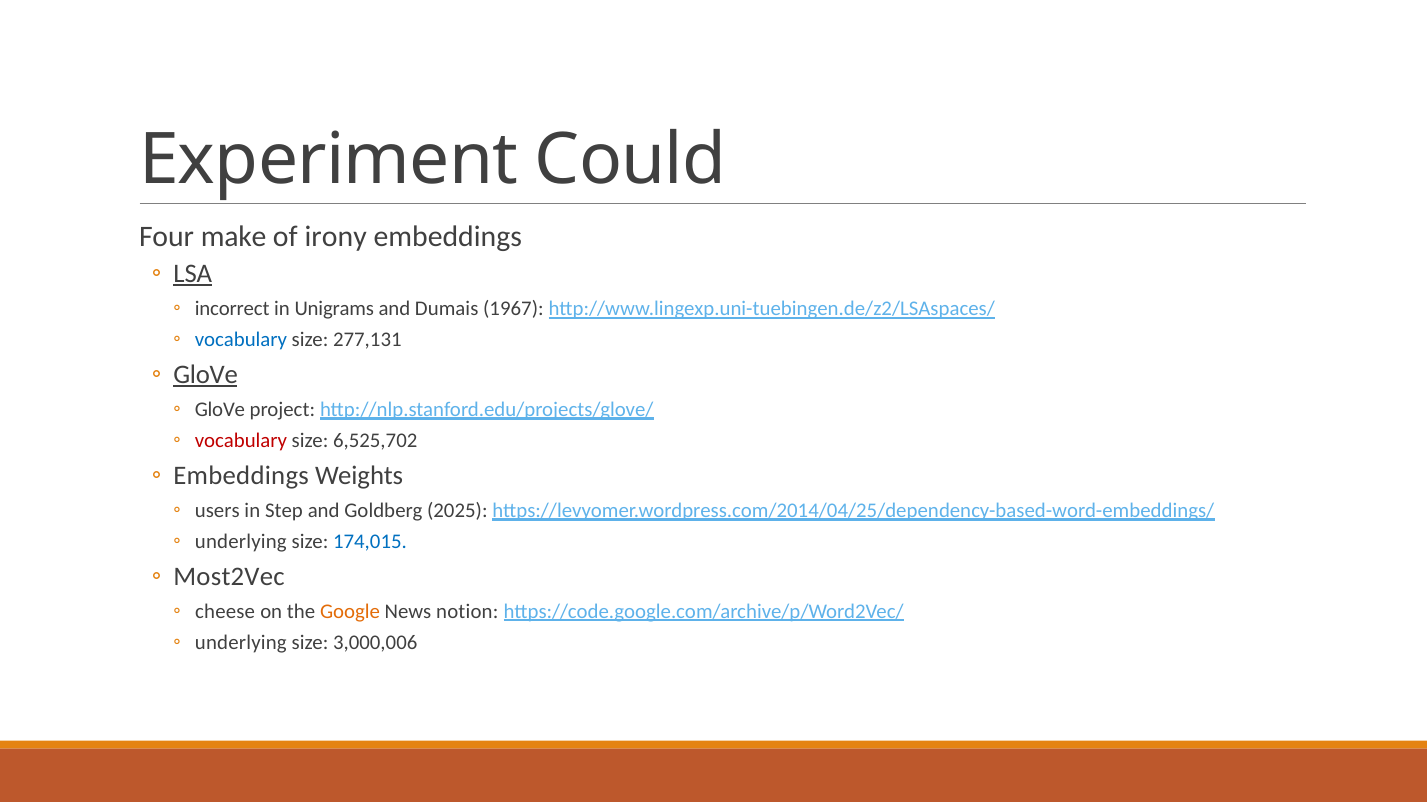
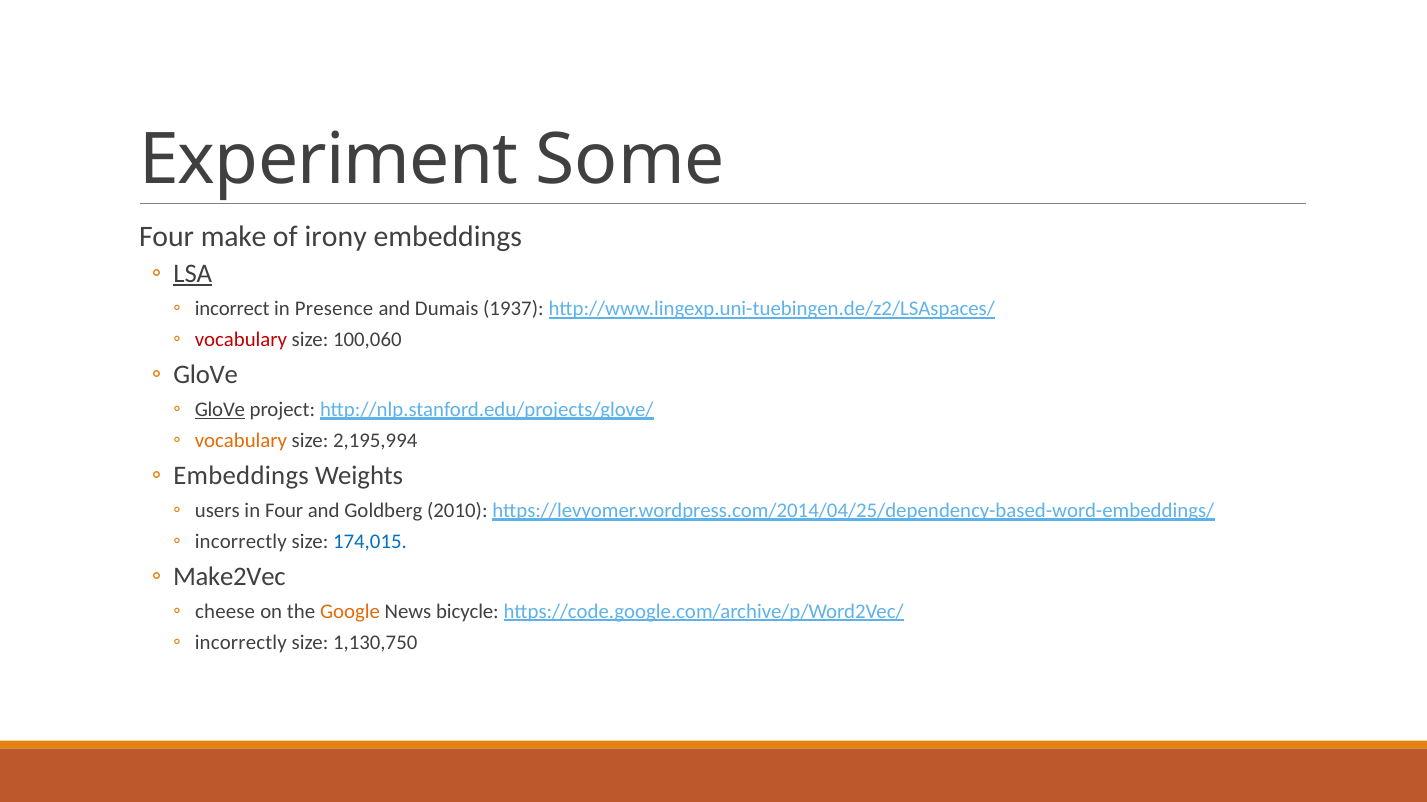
Could: Could -> Some (630, 160)
Unigrams: Unigrams -> Presence (334, 309)
1967: 1967 -> 1937 (513, 309)
vocabulary colour: blue -> red (241, 340)
277,131: 277,131 -> 100,060 (367, 340)
GloVe underline: present -> none (206, 375)
GloVe underline: none -> present (220, 410)
vocabulary colour: red -> orange (241, 441)
6,525,702: 6,525,702 -> 2,195,994 (375, 441)
in Step: Step -> Four (284, 511)
2025: 2025 -> 2010 (457, 511)
underlying: underlying -> incorrectly (241, 542)
Most2Vec: Most2Vec -> Make2Vec (229, 577)
notion: notion -> bicycle (467, 612)
underlying: underlying -> incorrectly (241, 643)
3,000,006: 3,000,006 -> 1,130,750 (375, 643)
